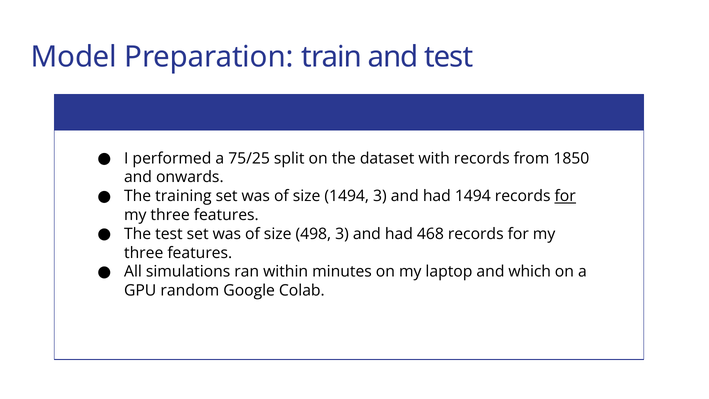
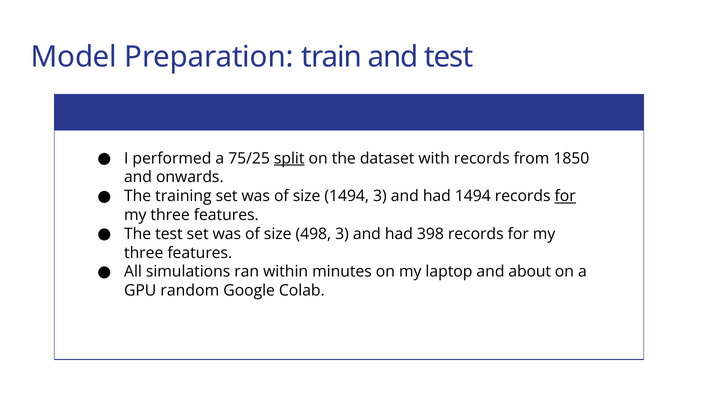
split underline: none -> present (289, 158)
468: 468 -> 398 (430, 234)
which: which -> about (530, 272)
